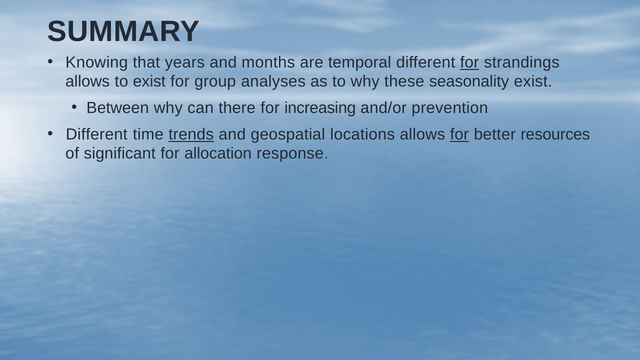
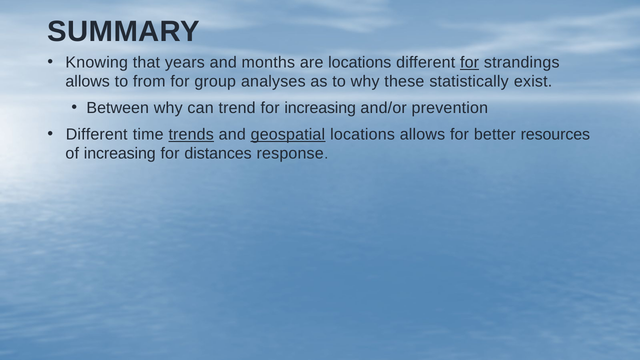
are temporal: temporal -> locations (360, 62)
to exist: exist -> from (149, 82)
seasonality: seasonality -> statistically (469, 82)
there: there -> trend (237, 108)
geospatial underline: none -> present (288, 134)
for underline: present -> none (459, 134)
of significant: significant -> increasing (120, 154)
allocation: allocation -> distances (218, 154)
